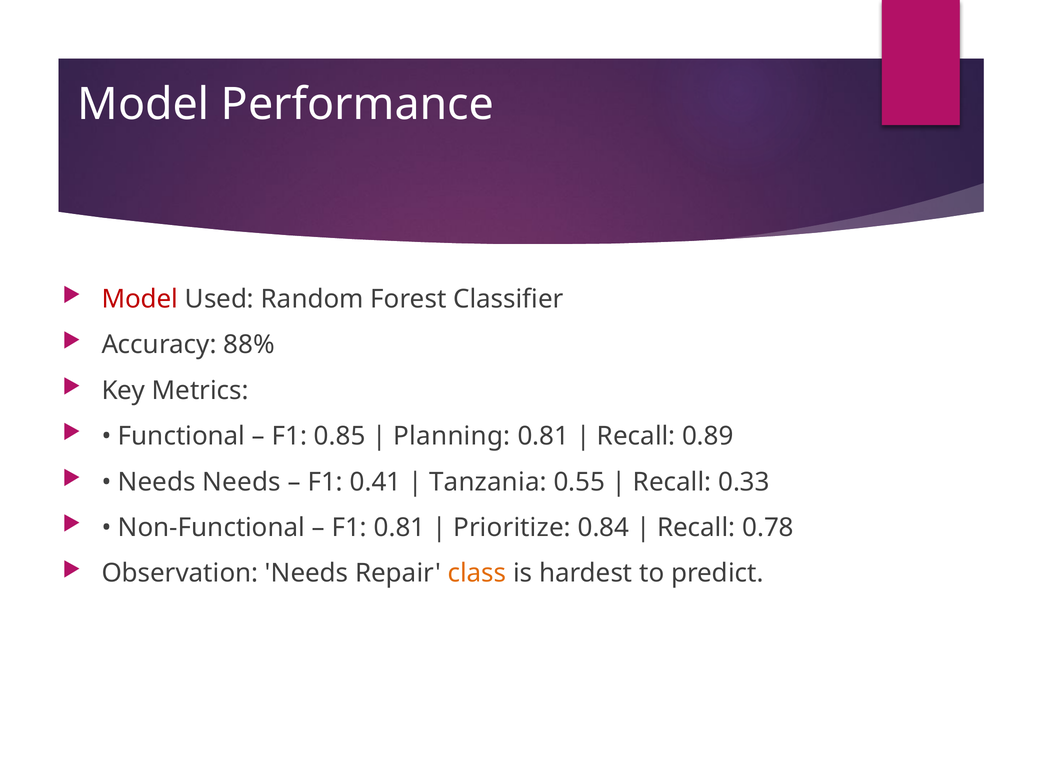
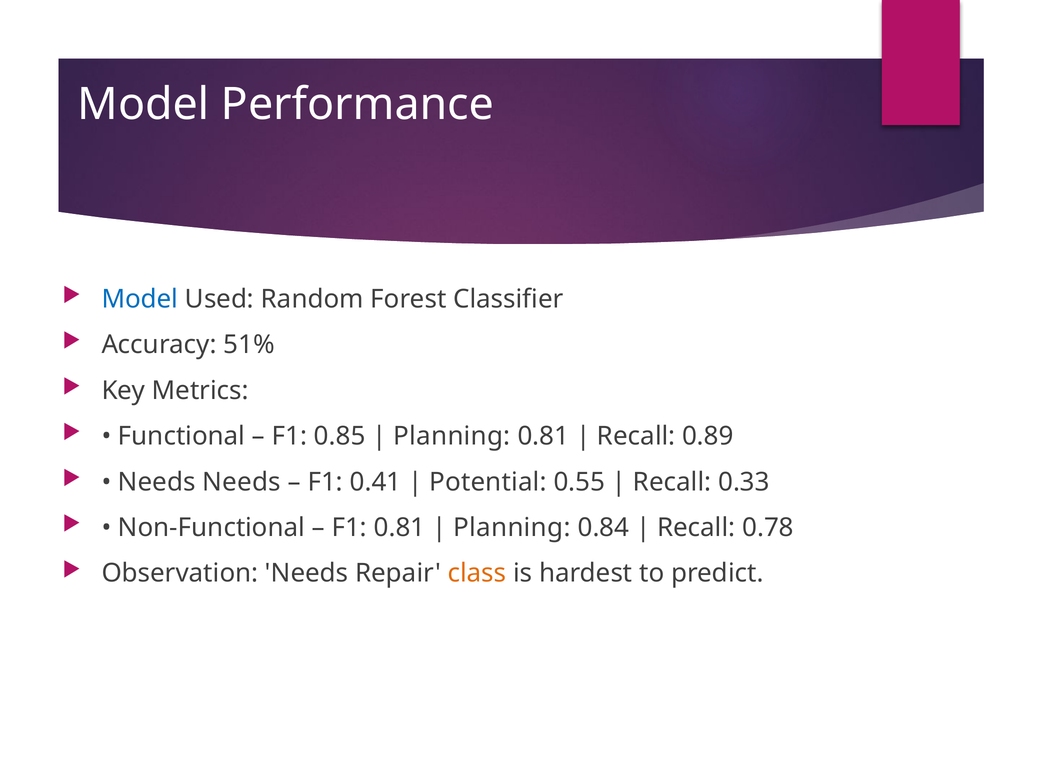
Model colour: red -> blue (140, 299)
88%: 88% -> 51% (249, 345)
Tanzania: Tanzania -> Potential (488, 482)
Prioritize: Prioritize -> Planning (512, 528)
